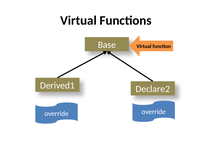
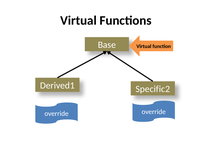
Declare2: Declare2 -> Specific2 (153, 89)
